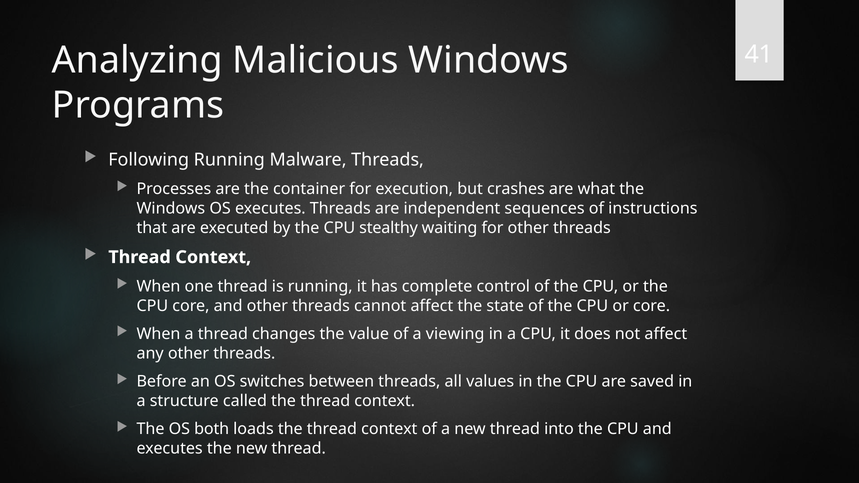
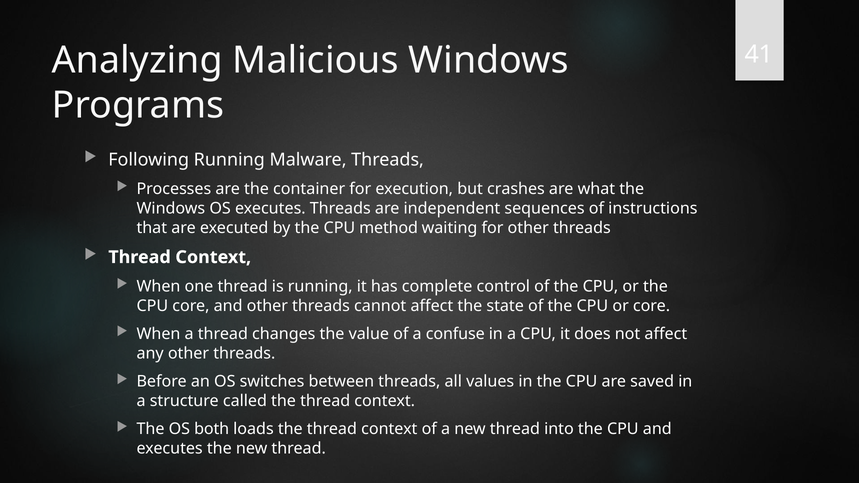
stealthy: stealthy -> method (389, 228)
viewing: viewing -> confuse (455, 334)
